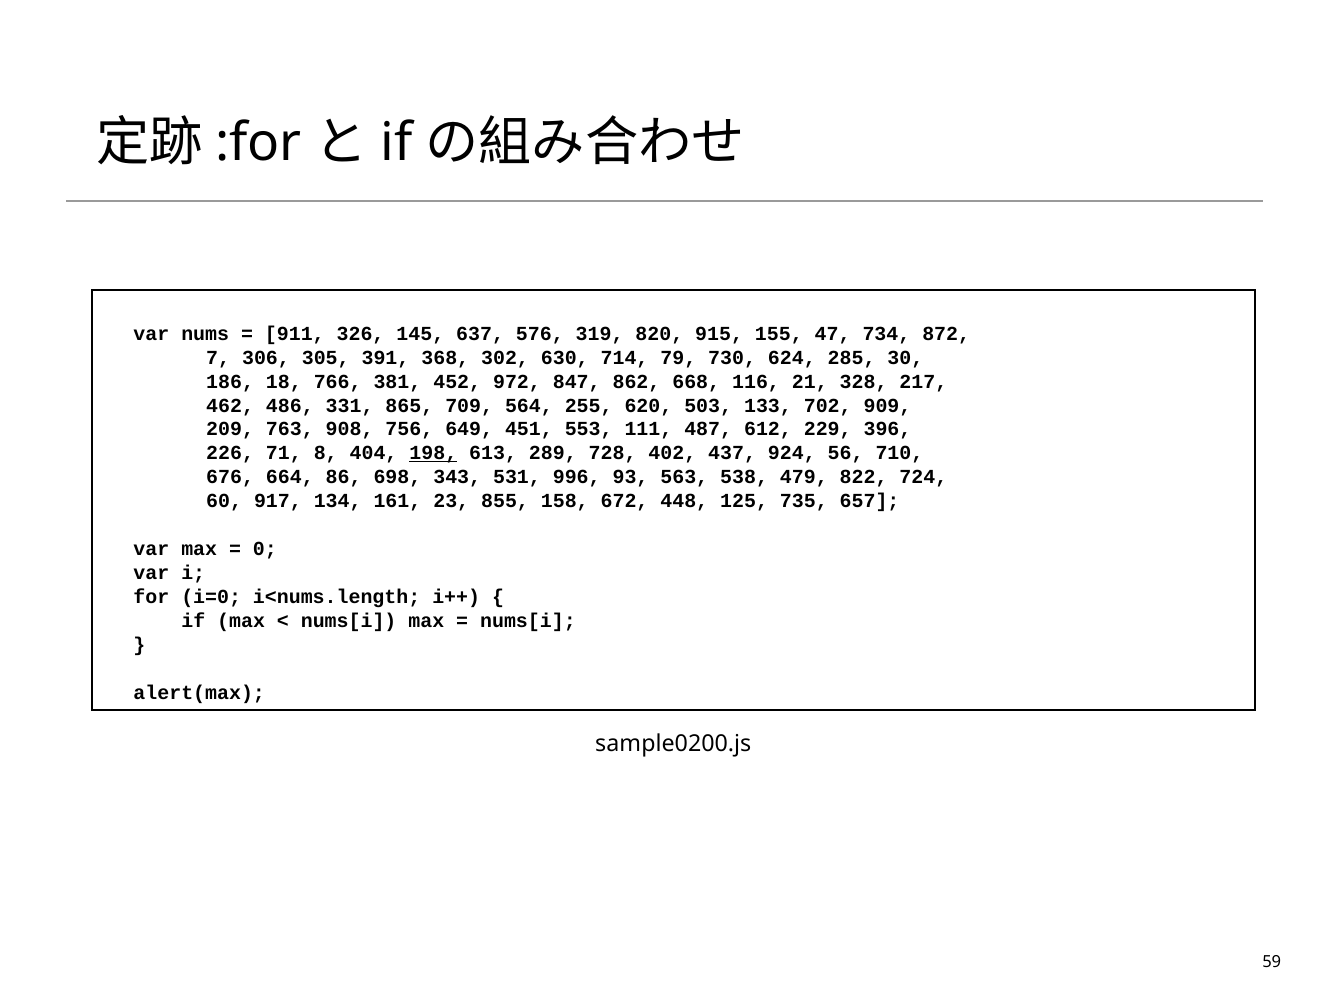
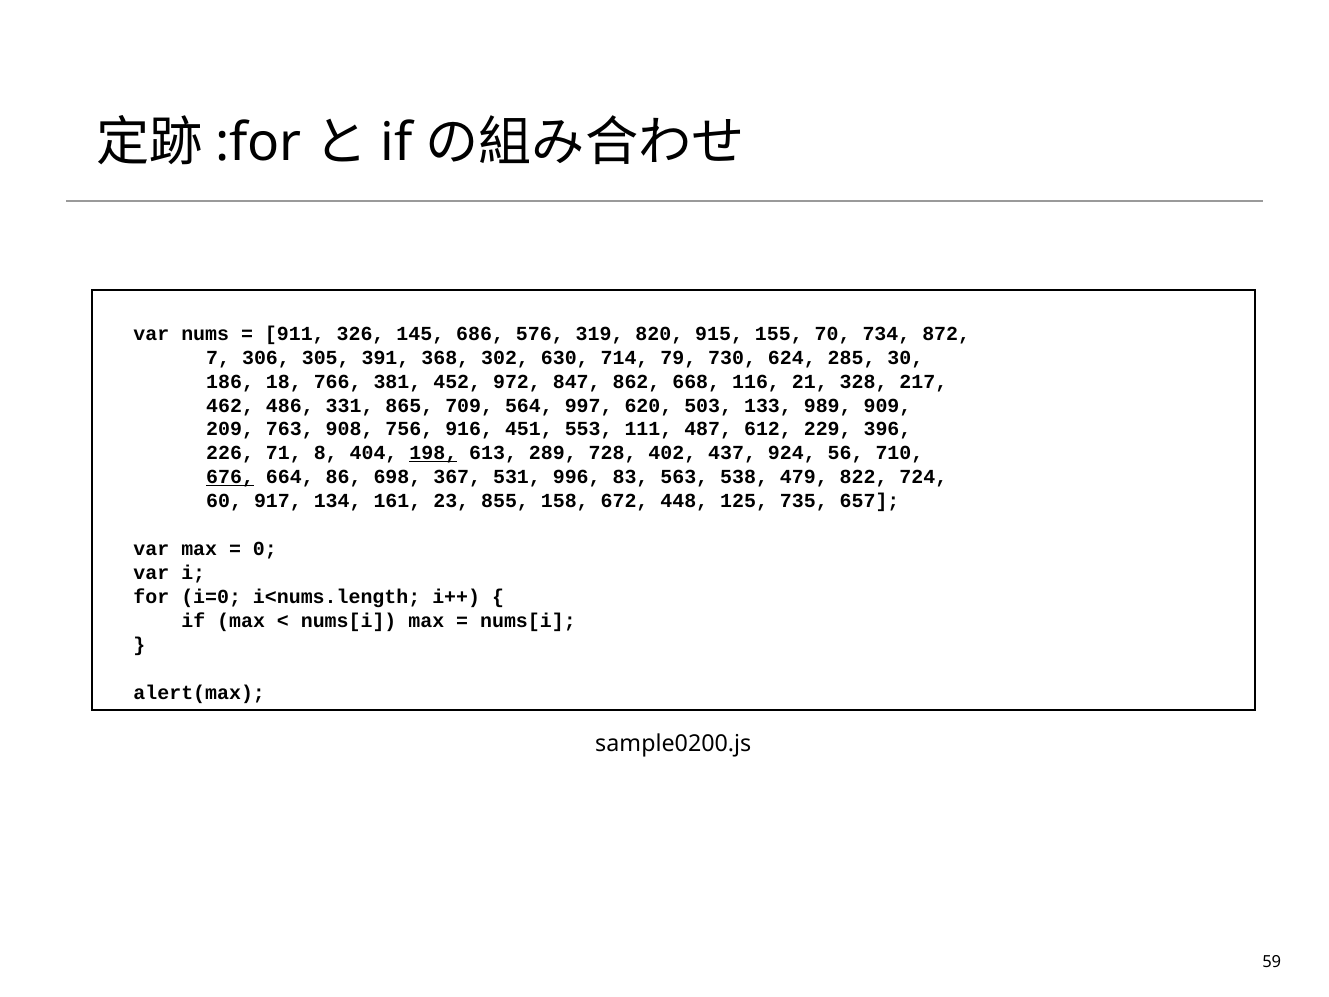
637: 637 -> 686 (480, 334)
47: 47 -> 70 (833, 334)
255: 255 -> 997 (589, 405)
702: 702 -> 989 (828, 405)
649: 649 -> 916 (469, 429)
676 underline: none -> present (230, 477)
343: 343 -> 367 (457, 477)
93: 93 -> 83 (631, 477)
